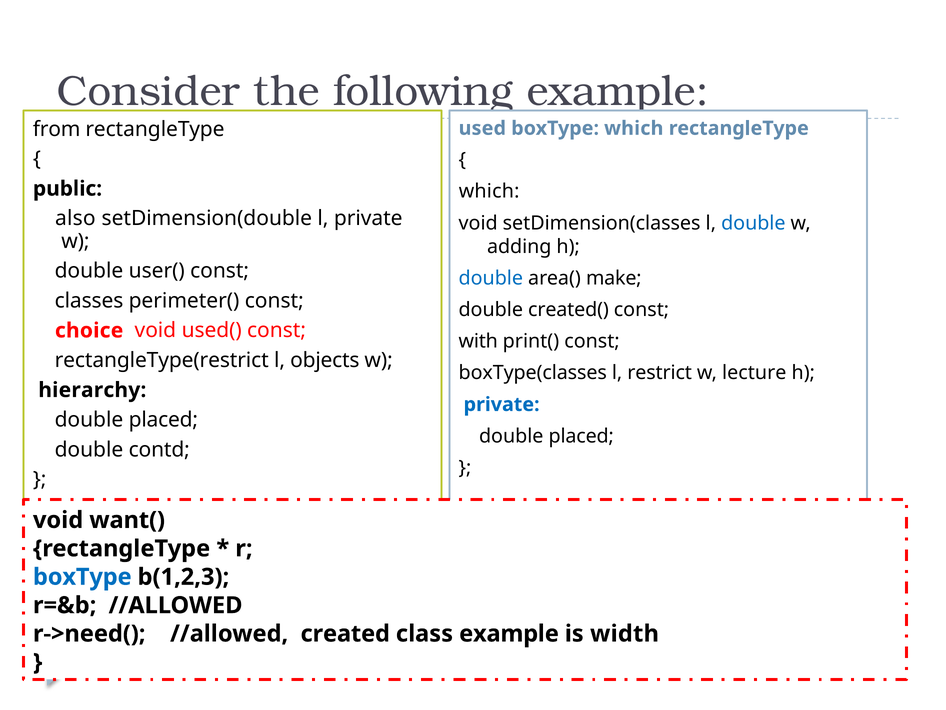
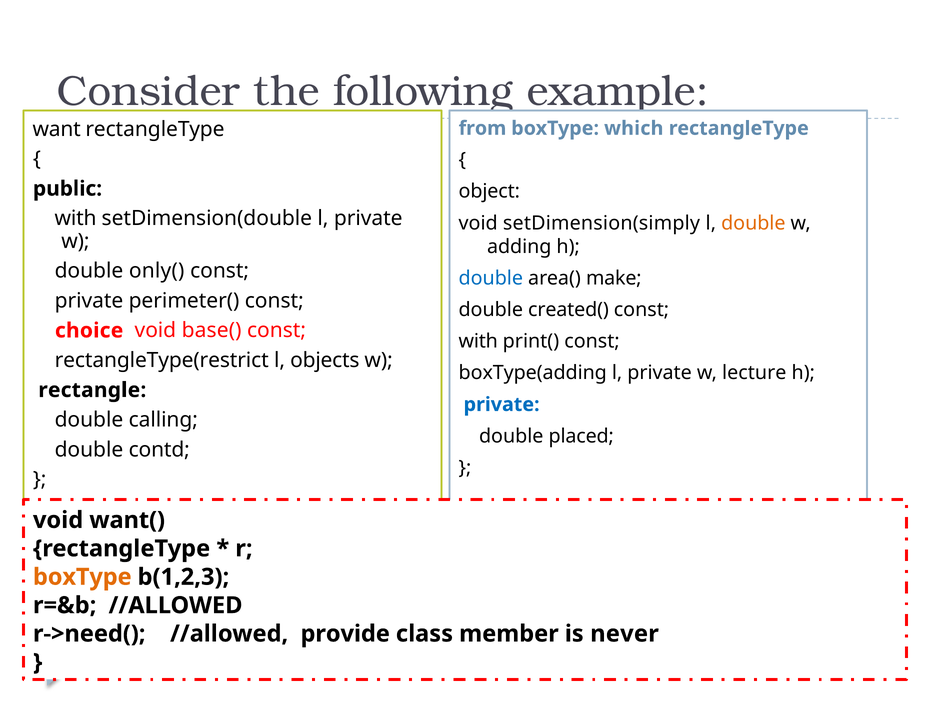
from: from -> want (57, 129)
used: used -> from (482, 128)
which: which -> object (489, 191)
also: also -> with (76, 218)
setDimension(classes: setDimension(classes -> setDimension(simply (601, 223)
double colour: blue -> orange (753, 223)
user(: user( -> only( (157, 271)
classes: classes -> private (89, 301)
used(: used( -> base( (212, 330)
boxType(classes: boxType(classes -> boxType(adding (533, 373)
restrict: restrict -> private (660, 373)
hierarchy: hierarchy -> rectangle (92, 390)
placed: placed -> calling (163, 420)
boxType colour: blue -> orange (82, 577)
created: created -> provide (345, 633)
class example: example -> member (509, 633)
width: width -> never (625, 633)
